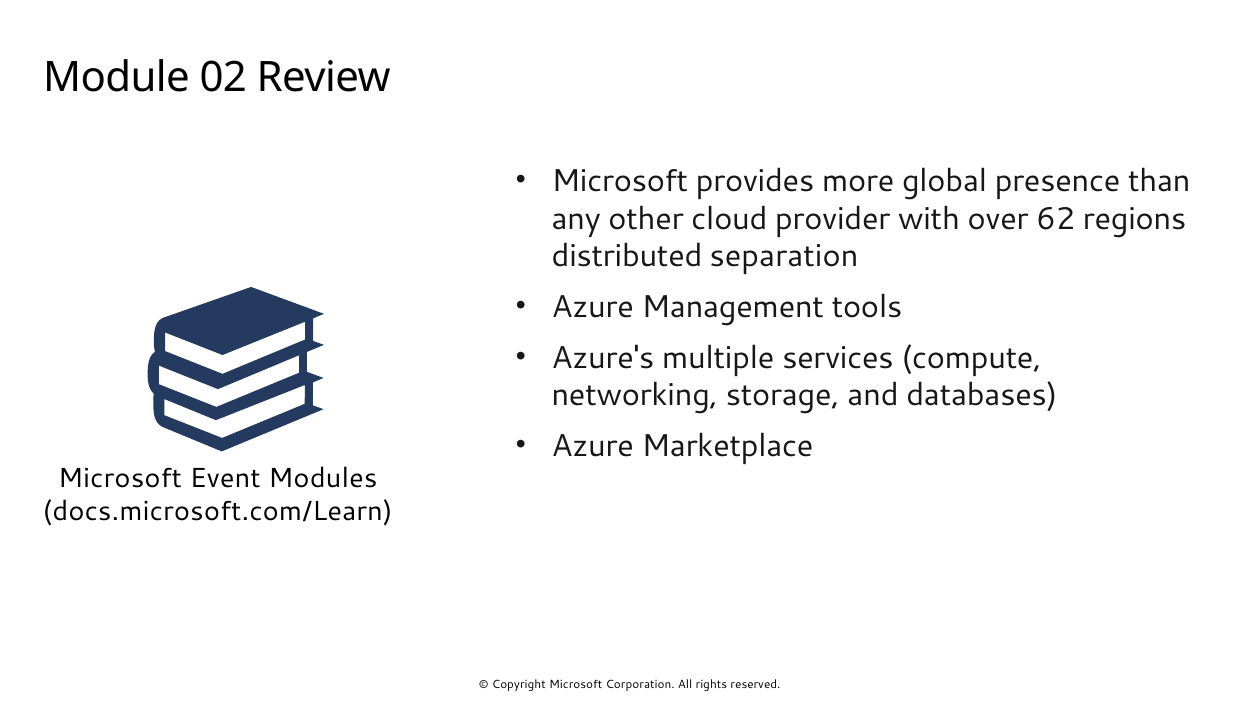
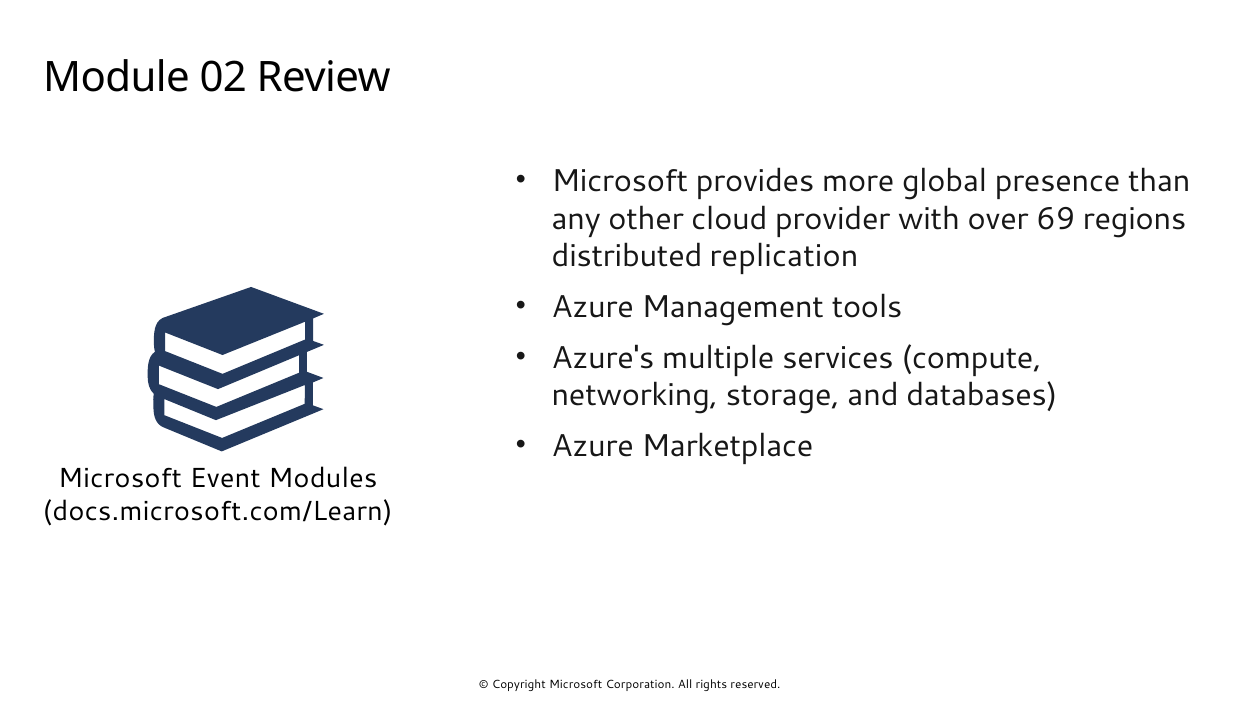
62: 62 -> 69 (1056, 219)
separation: separation -> replication (784, 257)
